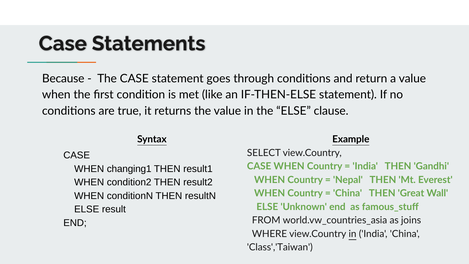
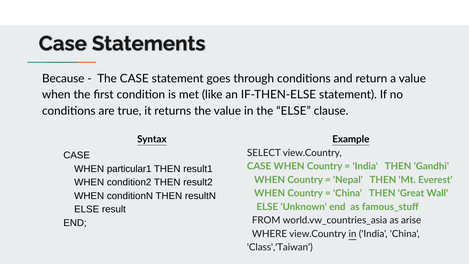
changing1: changing1 -> particular1 (129, 169)
joins: joins -> arise (411, 220)
